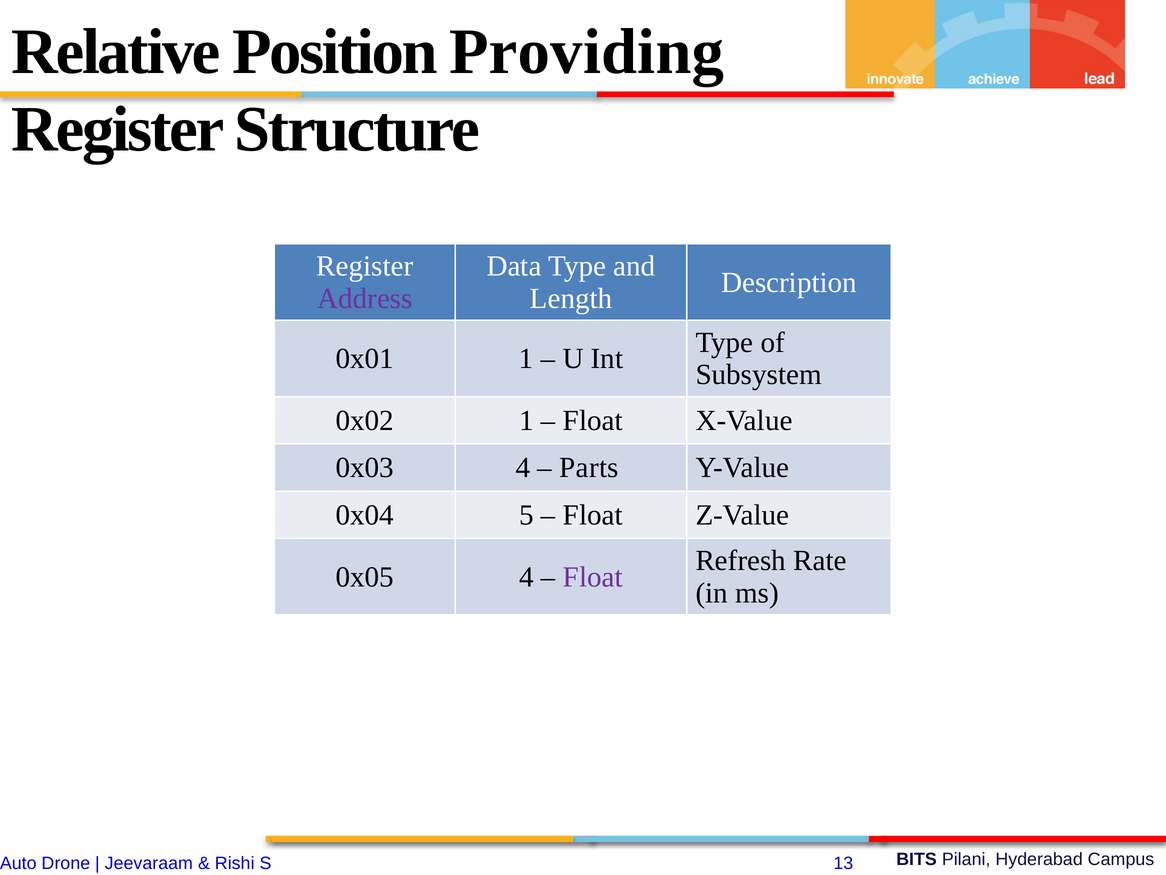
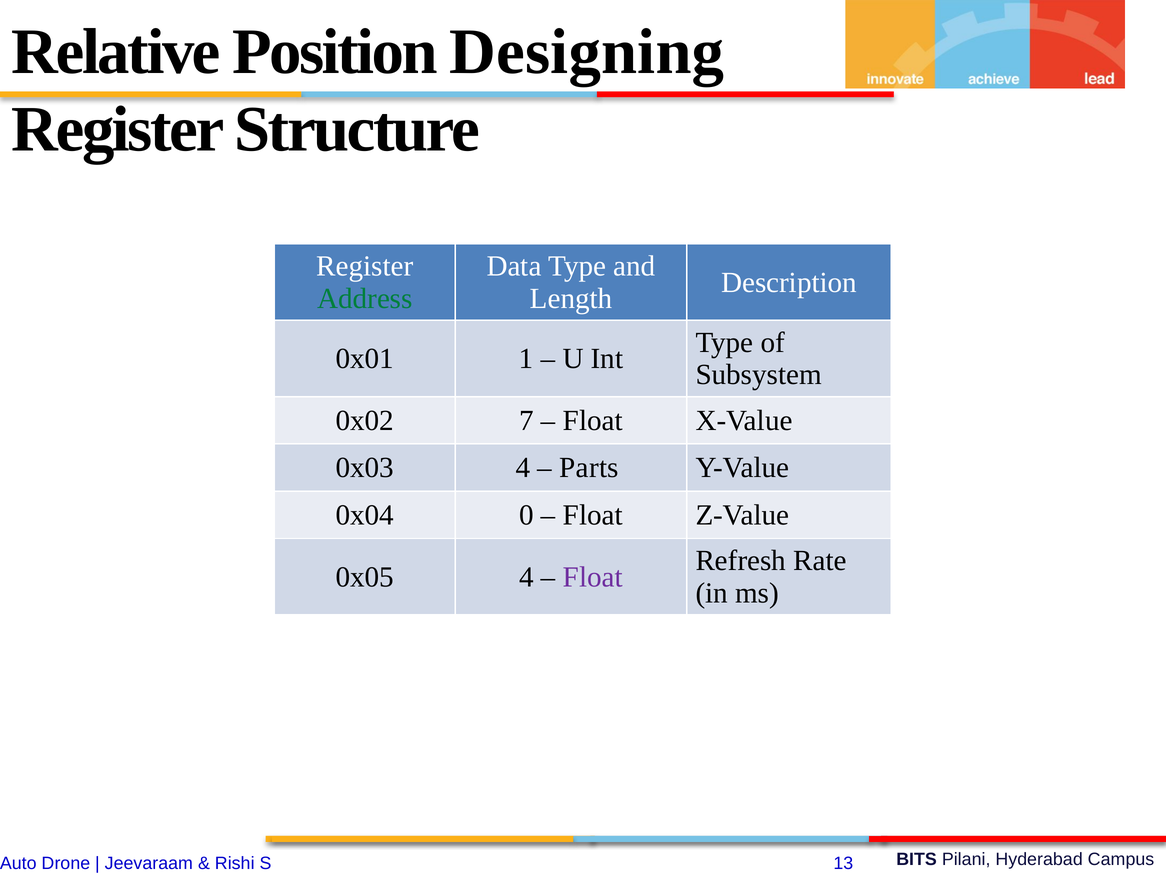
Providing: Providing -> Designing (587, 52)
Address colour: purple -> green (365, 298)
0x02 1: 1 -> 7 (527, 420)
5: 5 -> 0 (527, 515)
